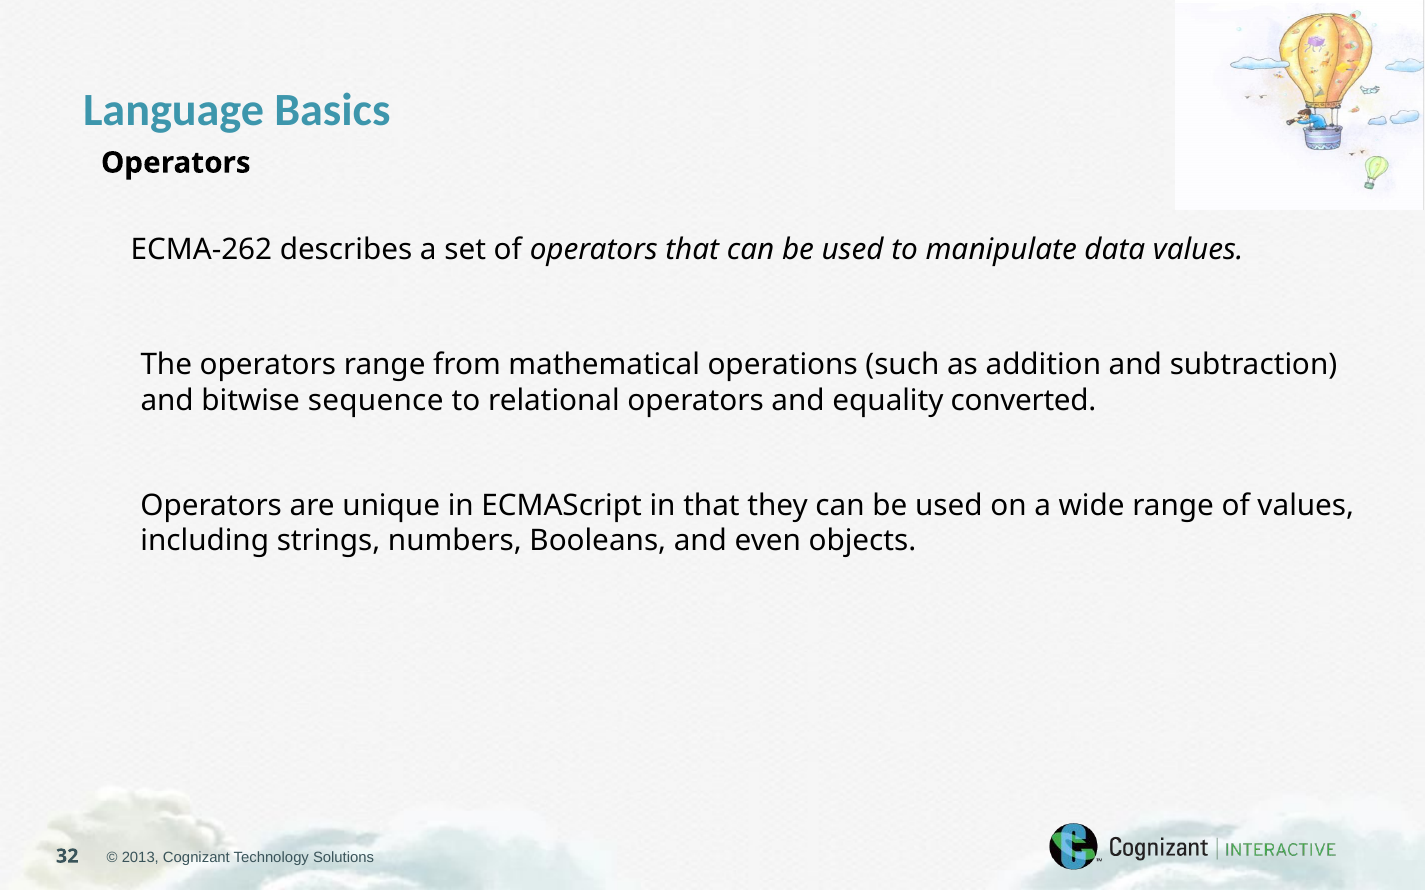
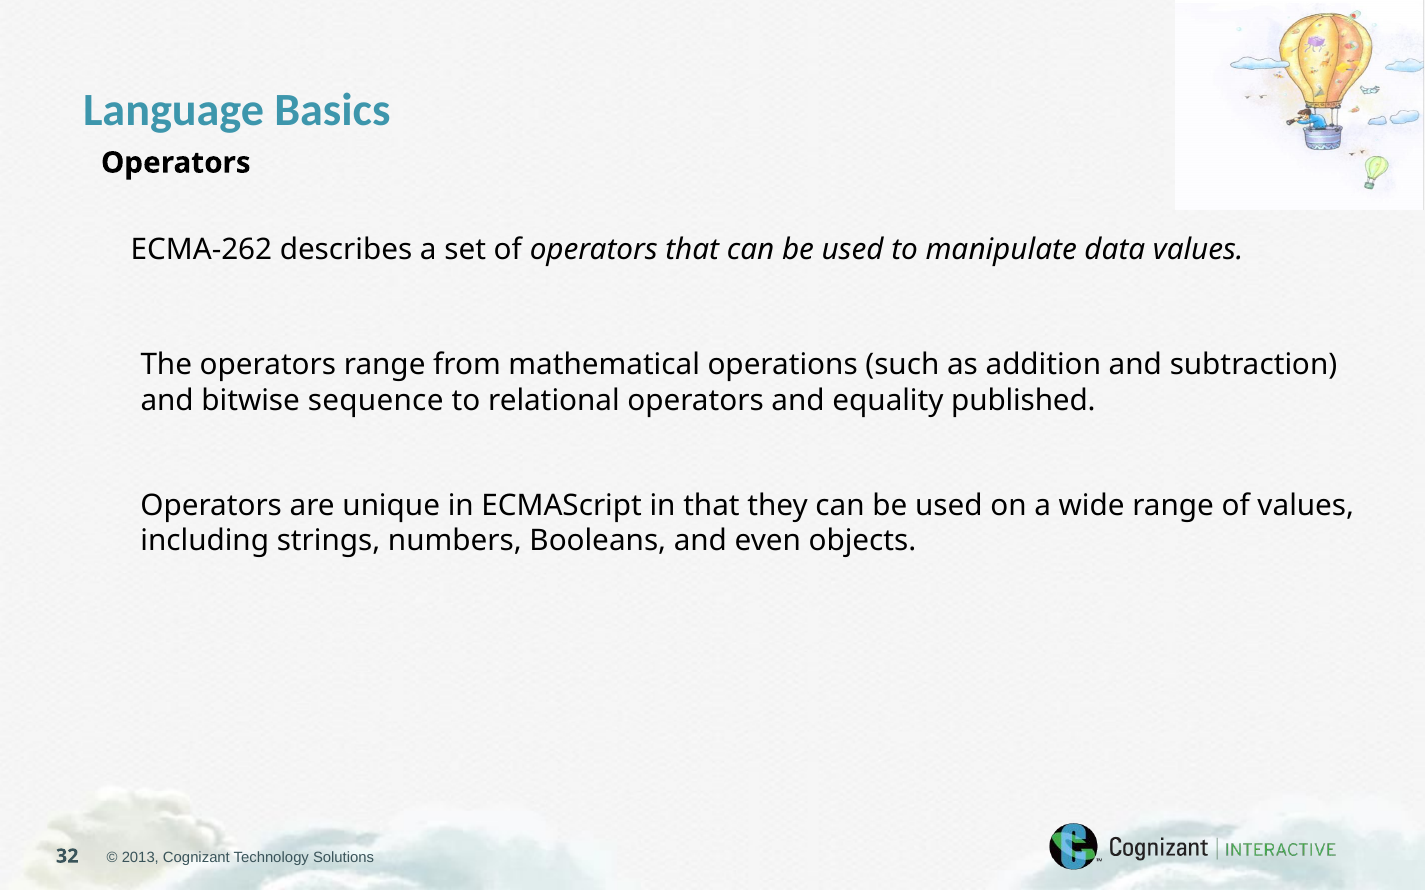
converted: converted -> published (1023, 401)
